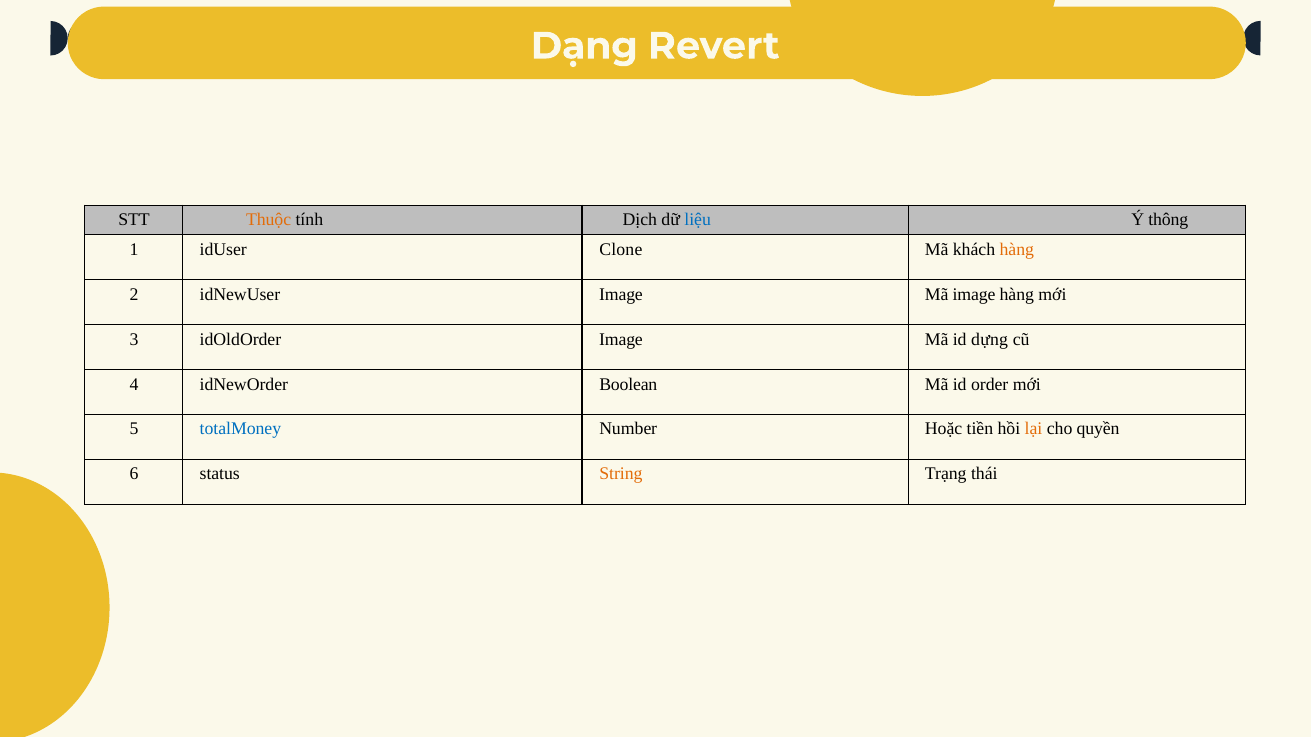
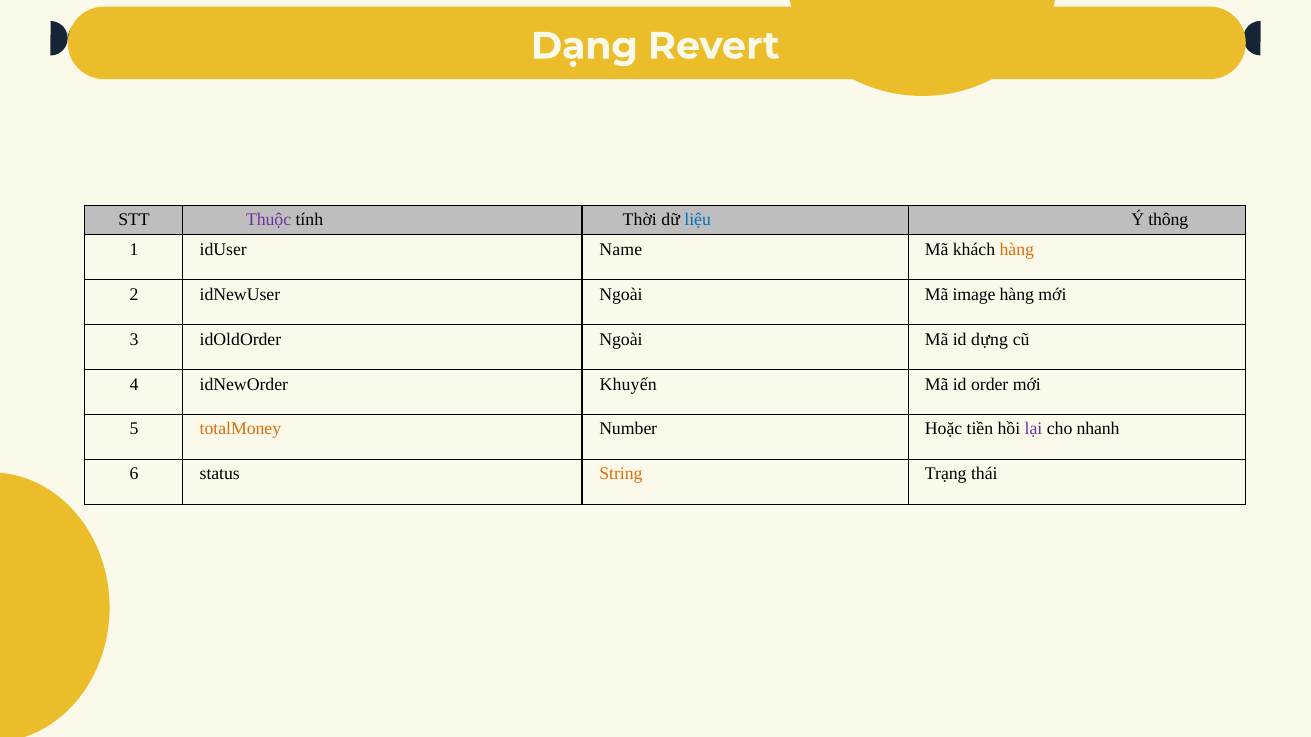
Thuộc colour: orange -> purple (269, 220)
Dịch: Dịch -> Thời (640, 220)
Clone: Clone -> Name (621, 249)
idNewUser Image: Image -> Ngoài (621, 294)
idOldOrder Image: Image -> Ngoài (621, 339)
Boolean: Boolean -> Khuyến (628, 384)
totalMoney colour: blue -> orange (240, 429)
lại colour: orange -> purple (1034, 429)
quyền: quyền -> nhanh (1098, 429)
